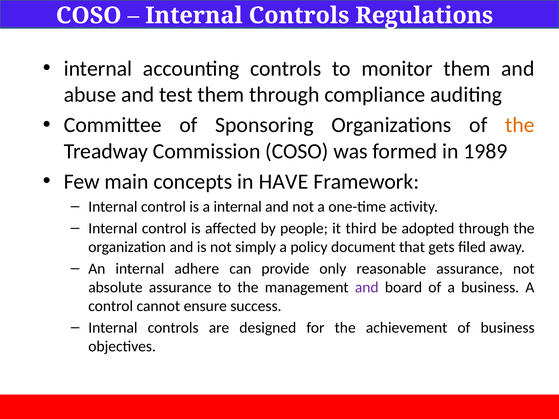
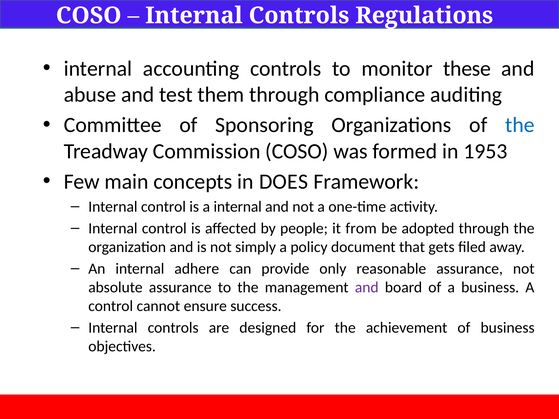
monitor them: them -> these (467, 69)
the colour: orange -> blue (520, 125)
1989: 1989 -> 1953 (485, 151)
HAVE: HAVE -> DOES (284, 182)
third: third -> from (361, 229)
